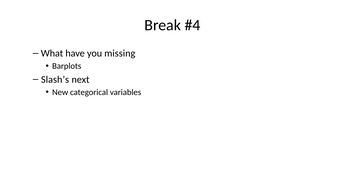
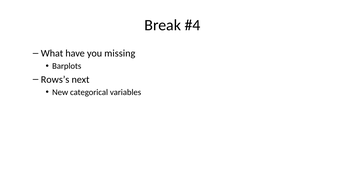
Slash’s: Slash’s -> Rows’s (55, 79)
